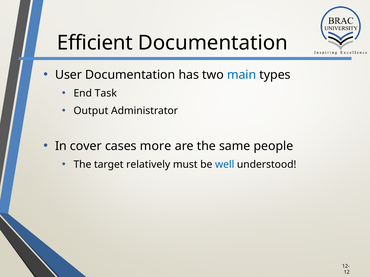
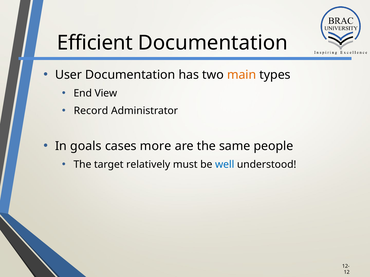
main colour: blue -> orange (242, 75)
Task: Task -> View (106, 93)
Output: Output -> Record (91, 111)
cover: cover -> goals (86, 146)
